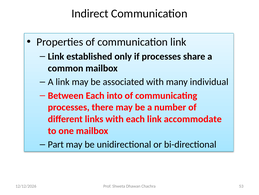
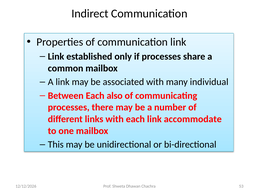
into: into -> also (115, 95)
Part: Part -> This (56, 144)
